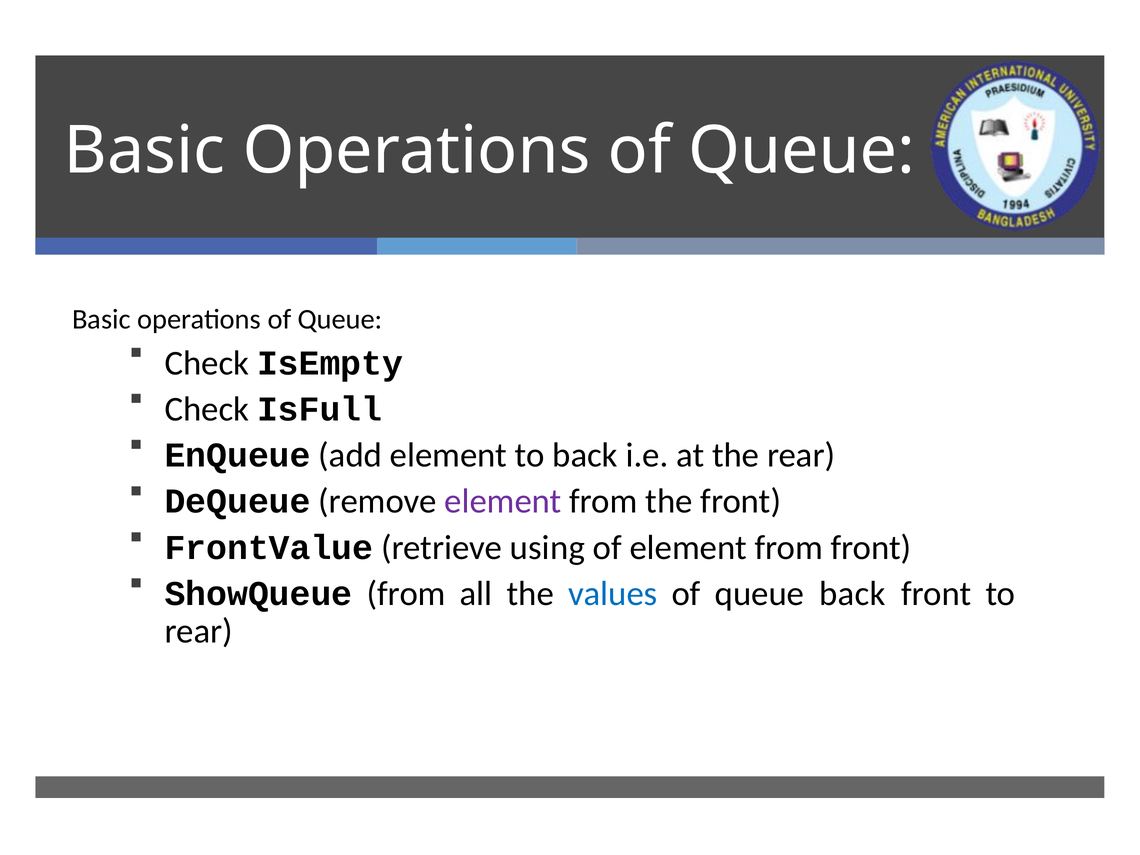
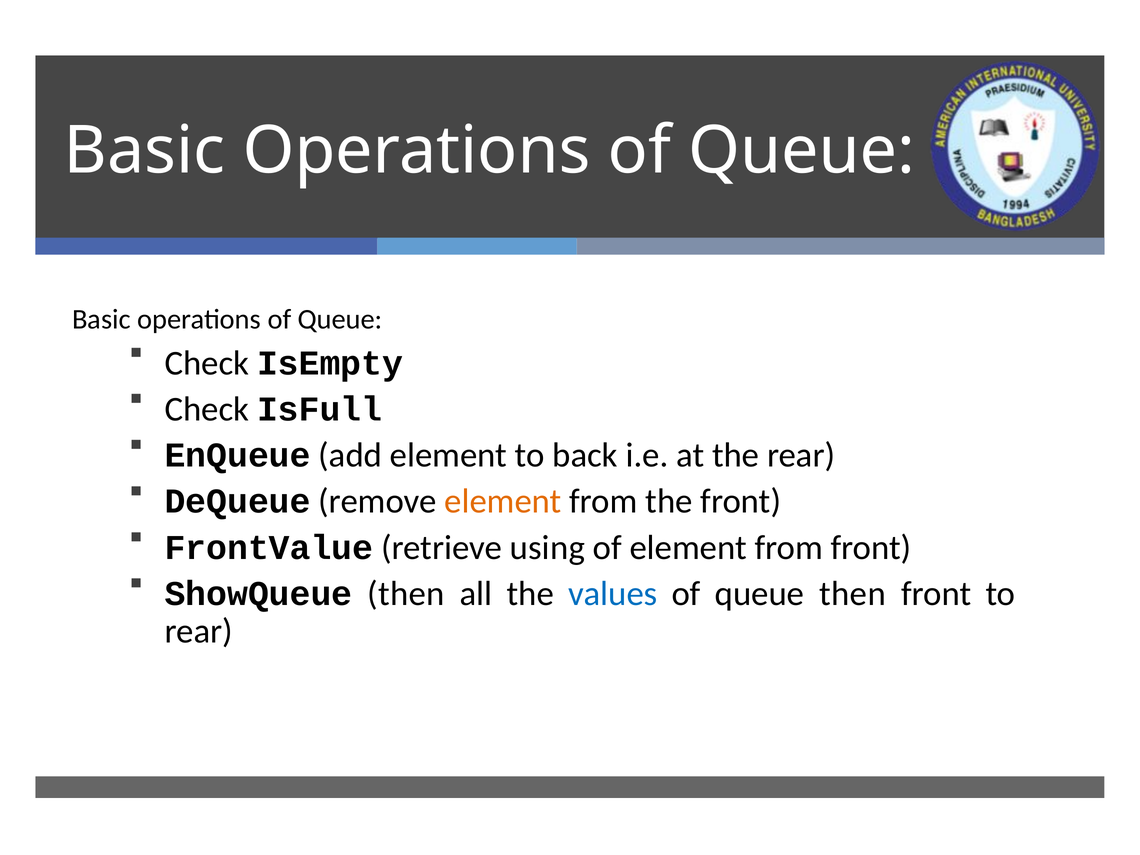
element colour: purple -> orange (503, 501)
ShowQueue from: from -> then (406, 594)
queue back: back -> then (853, 594)
